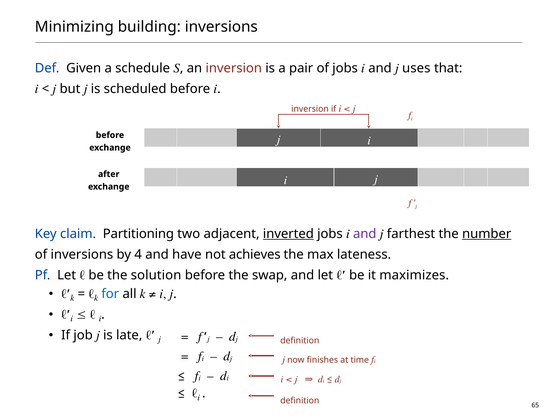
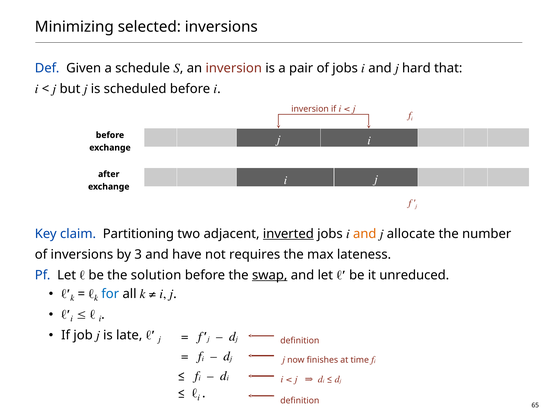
building: building -> selected (149, 27)
uses: uses -> hard (416, 68)
and colour: purple -> orange (365, 234)
farthest: farthest -> allocate (411, 234)
number underline: present -> none (487, 234)
4: 4 -> 3 (138, 254)
achieves: achieves -> requires (255, 254)
swap underline: none -> present (270, 275)
maximizes: maximizes -> unreduced (414, 275)
